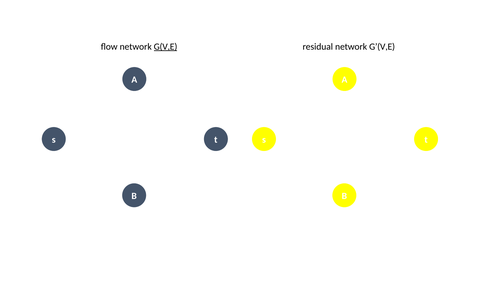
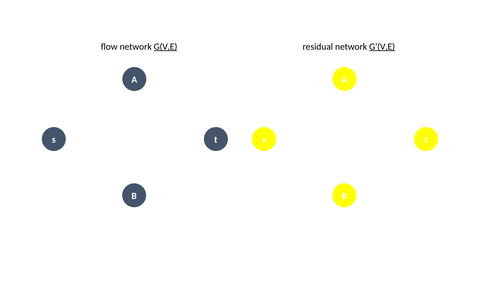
G’(V,E underline: none -> present (382, 47)
